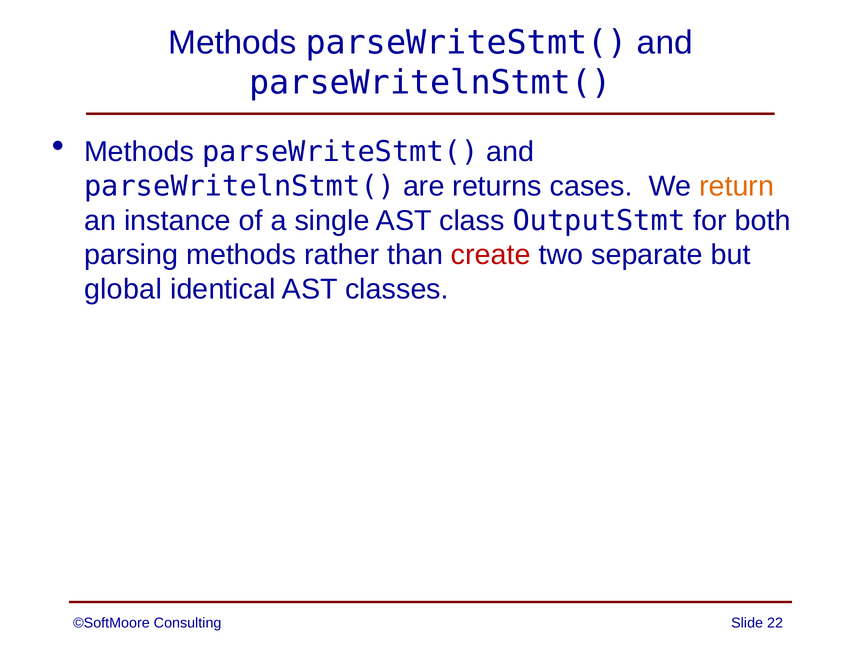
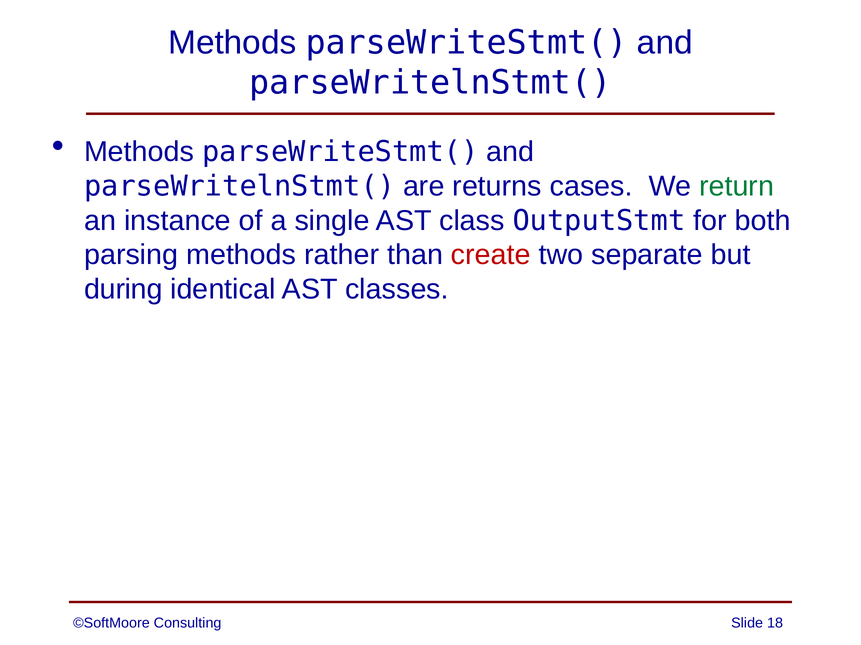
return colour: orange -> green (737, 186)
global: global -> during (123, 290)
22: 22 -> 18 (775, 624)
